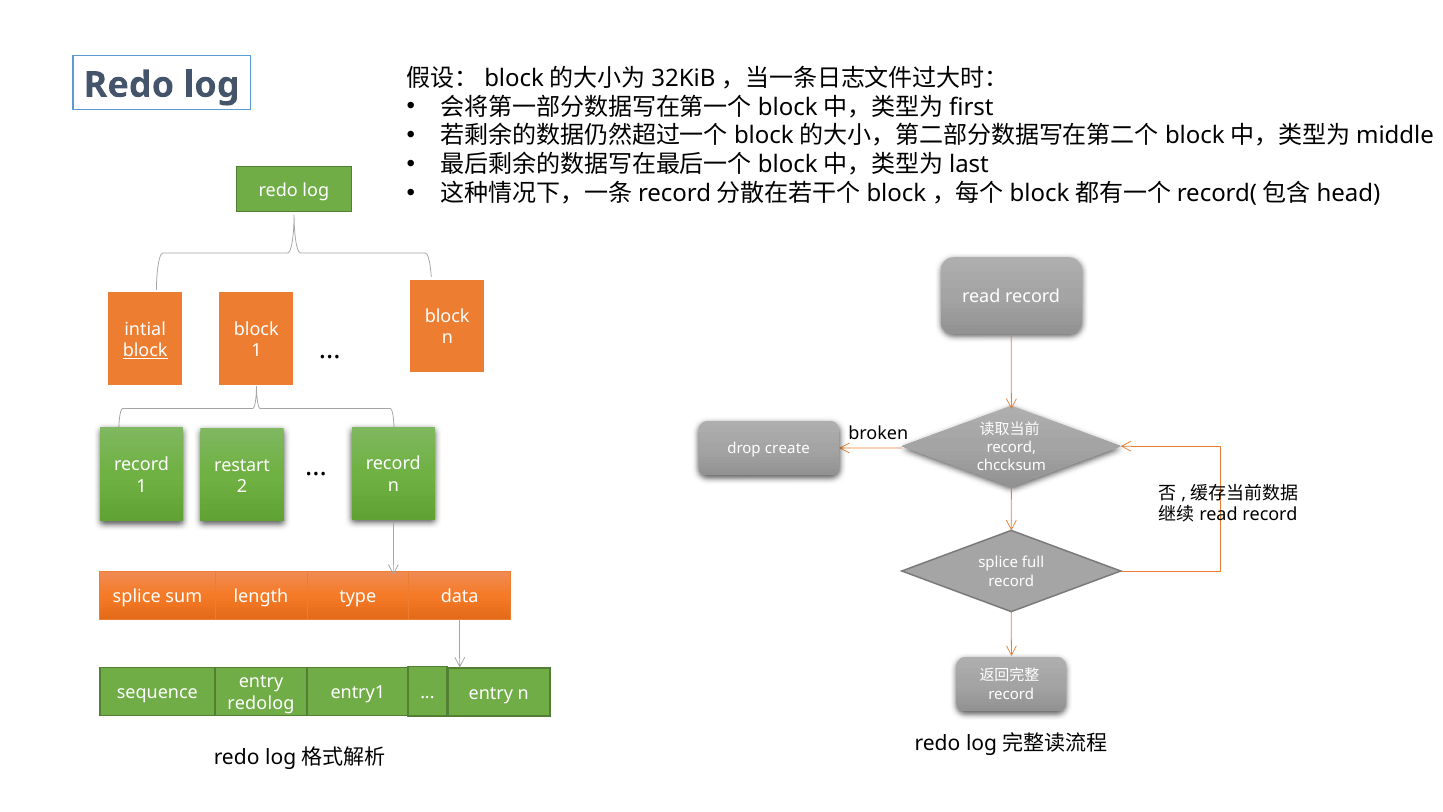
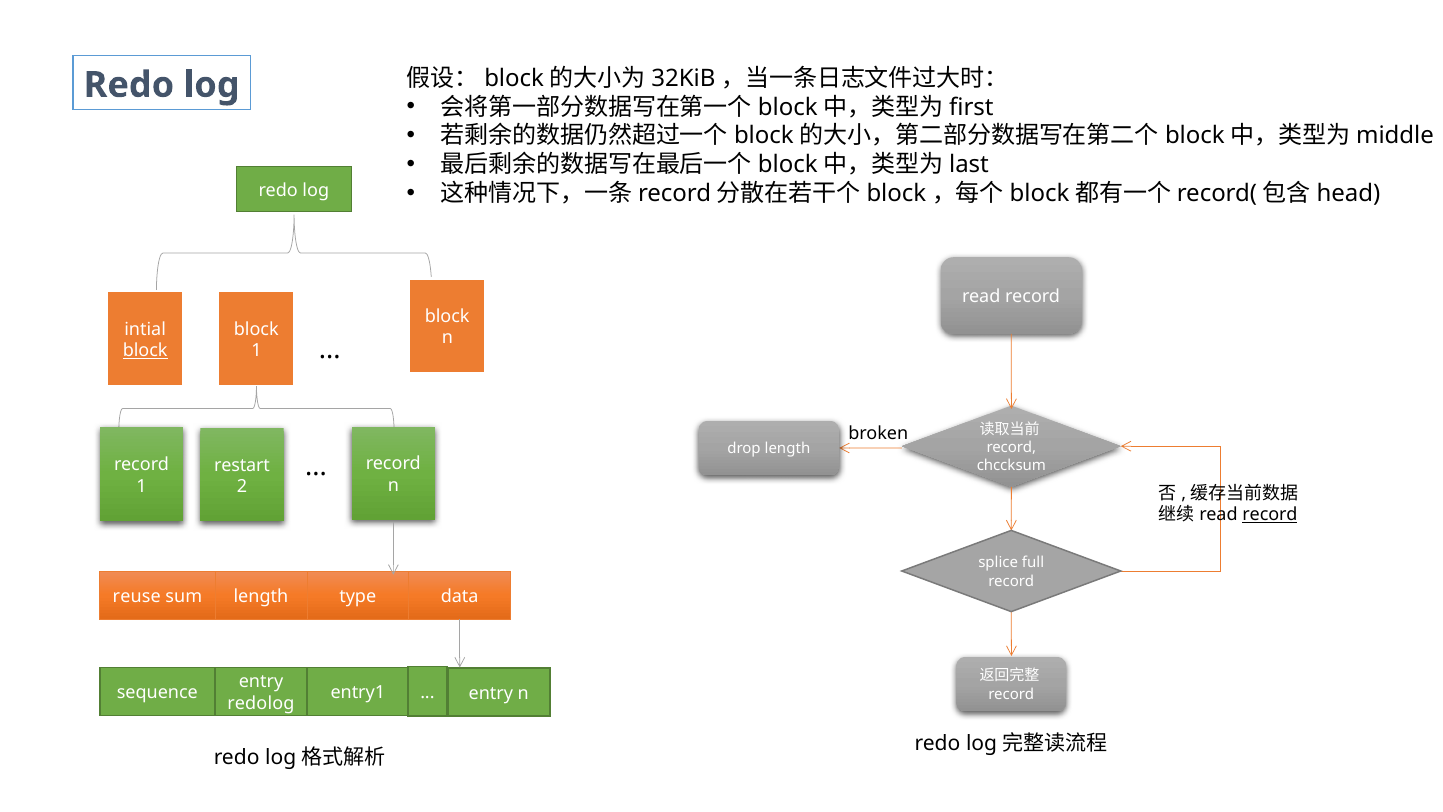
drop create: create -> length (787, 449)
record underline: none -> present (1270, 515)
splice: splice -> reuse (137, 596)
